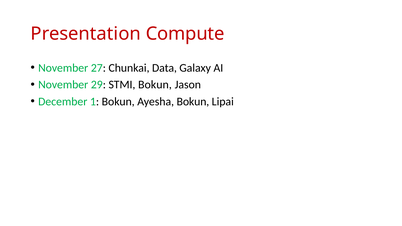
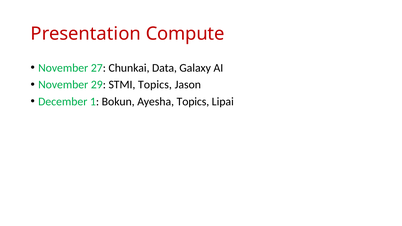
STMI Bokun: Bokun -> Topics (155, 85)
Ayesha Bokun: Bokun -> Topics (193, 102)
